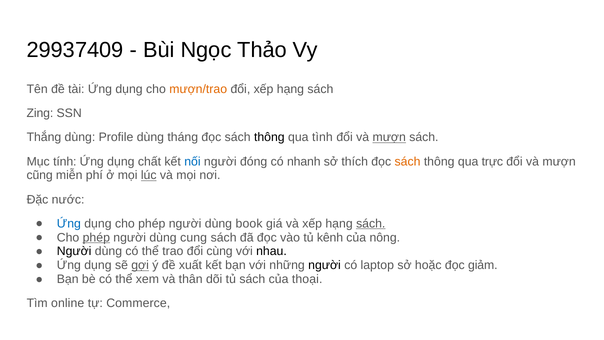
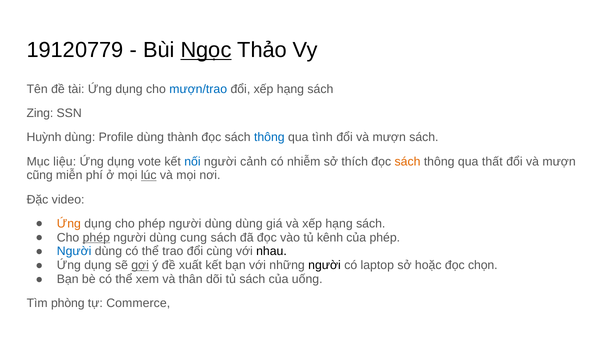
29937409: 29937409 -> 19120779 (75, 50)
Ngọc underline: none -> present (206, 50)
mượn/trao colour: orange -> blue (198, 89)
Thắng: Thắng -> Huỳnh (44, 137)
tháng: tháng -> thành (183, 137)
thông colour: black -> blue (269, 137)
mượn underline: present -> none (389, 137)
tính: tính -> liệu (65, 161)
chất: chất -> vote (149, 161)
đóng: đóng -> cảnh (254, 161)
nhanh: nhanh -> nhiễm (304, 161)
trực: trực -> thất (492, 161)
nước: nước -> video (68, 199)
Ứng colour: blue -> orange (69, 223)
dùng book: book -> dùng (249, 223)
sách underline: present -> none (371, 223)
của nông: nông -> phép (385, 237)
Người colour: black -> blue (74, 251)
giảm: giảm -> chọn (483, 265)
thoại: thoại -> uống (307, 279)
online: online -> phòng (68, 303)
